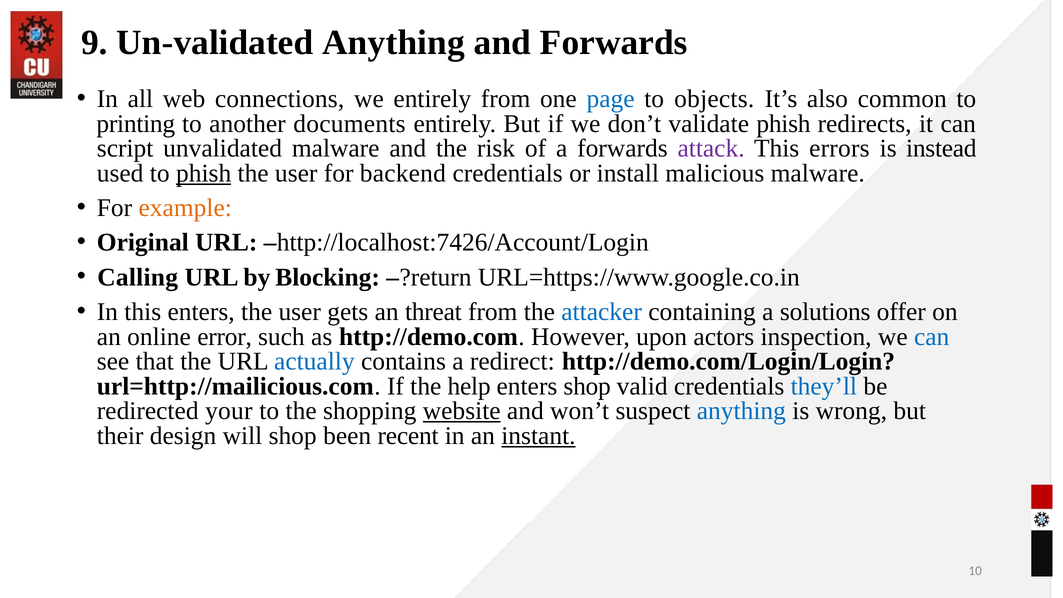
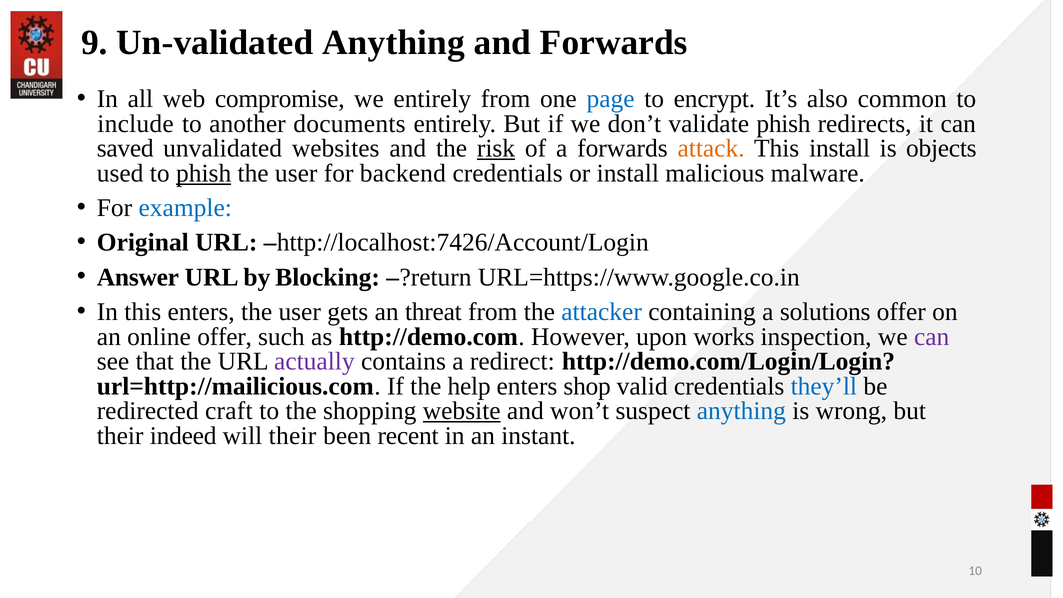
connections: connections -> compromise (280, 99)
objects: objects -> encrypt (714, 99)
printing: printing -> include (136, 124)
script: script -> saved (125, 148)
unvalidated malware: malware -> websites (336, 148)
risk underline: none -> present (496, 148)
attack colour: purple -> orange (711, 148)
This errors: errors -> install (840, 148)
instead: instead -> objects (941, 148)
example colour: orange -> blue (185, 208)
Calling: Calling -> Answer (138, 277)
online error: error -> offer (225, 337)
actors: actors -> works (724, 337)
can colour: blue -> purple (932, 337)
actually colour: blue -> purple (314, 361)
your: your -> craft (229, 411)
design: design -> indeed (183, 436)
will shop: shop -> their (293, 436)
instant underline: present -> none (538, 436)
